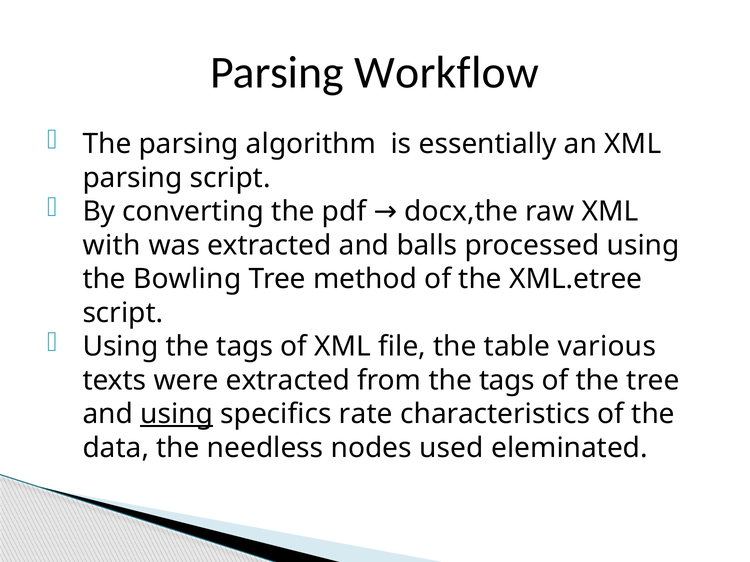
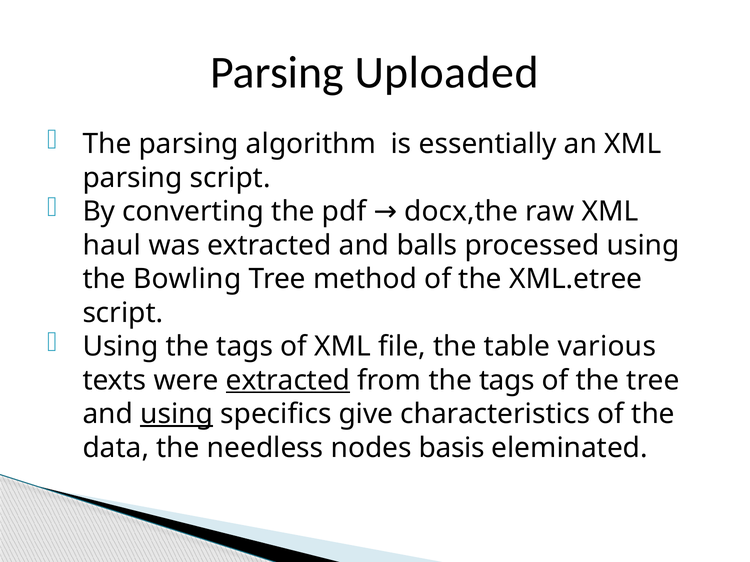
Workflow: Workflow -> Uploaded (447, 73)
with: with -> haul (112, 245)
extracted underline: none -> present (288, 381)
rate: rate -> give (366, 414)
used: used -> basis (452, 448)
